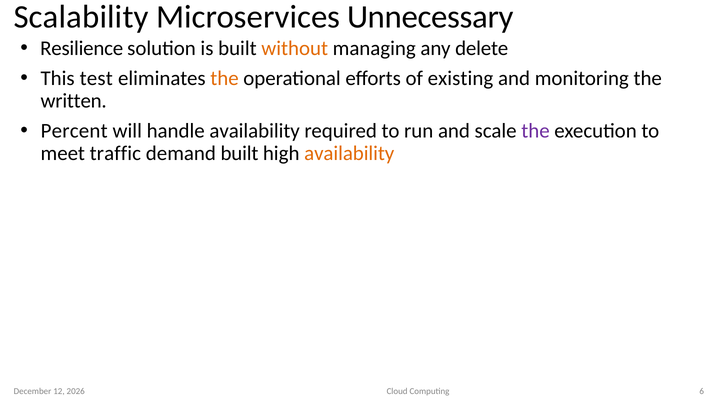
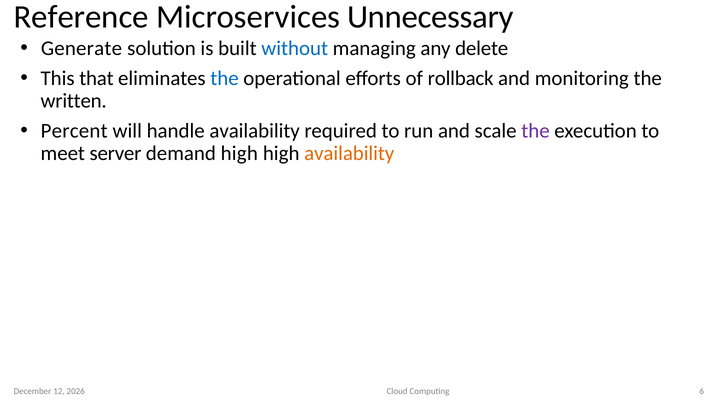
Scalability: Scalability -> Reference (81, 17)
Resilience: Resilience -> Generate (81, 48)
without colour: orange -> blue (295, 48)
test: test -> that (96, 78)
the colour: orange -> blue (224, 78)
existing: existing -> rollback (461, 78)
traffic: traffic -> server (115, 154)
demand built: built -> high (239, 154)
